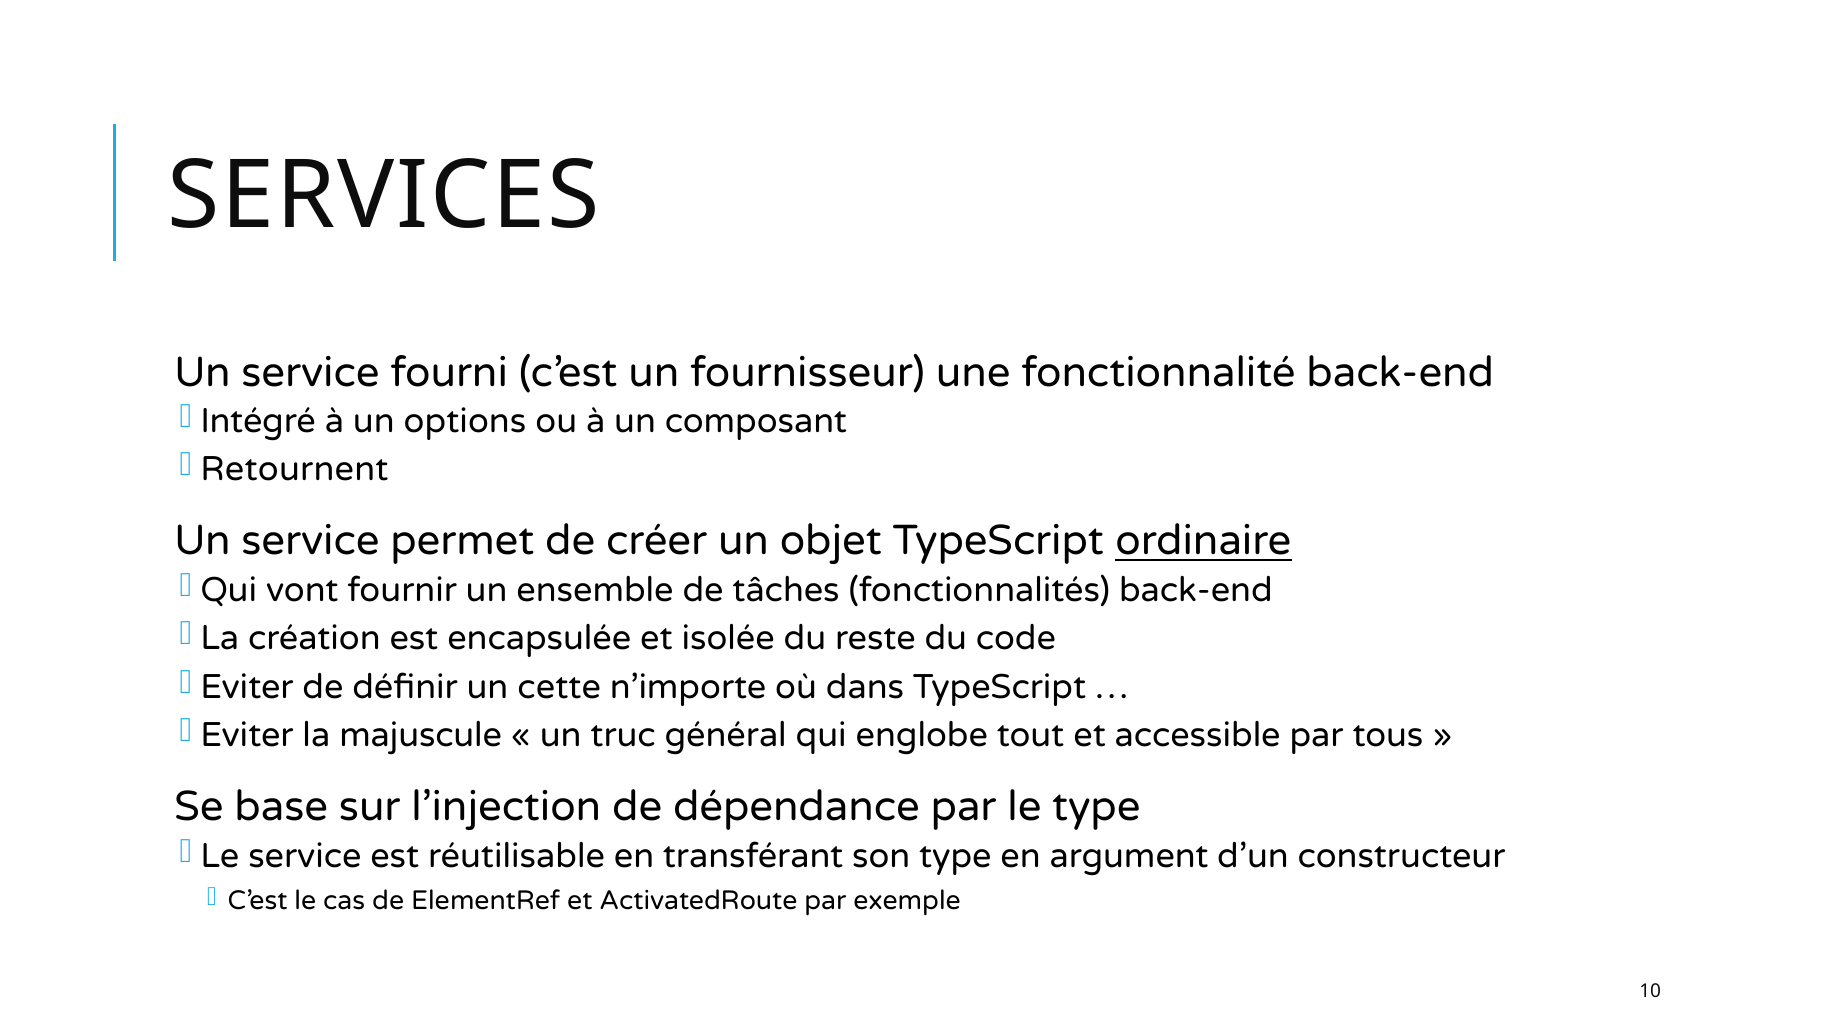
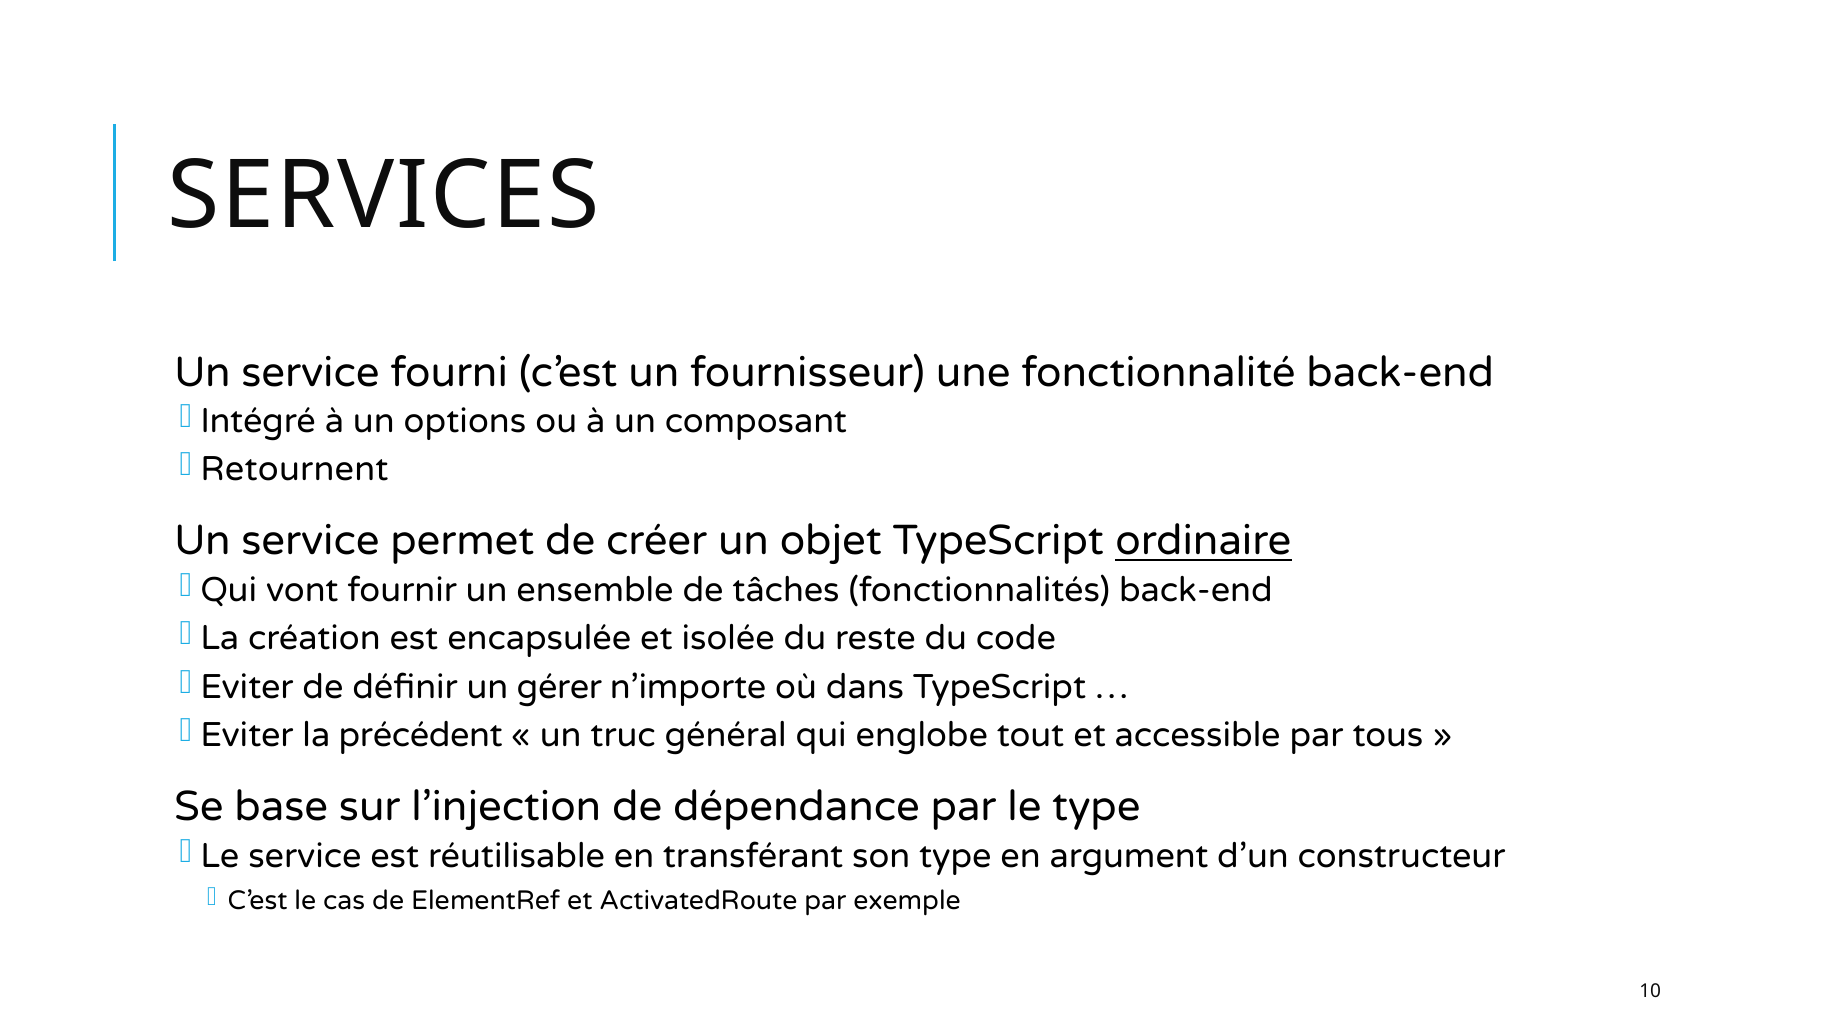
cette: cette -> gérer (559, 687)
majuscule: majuscule -> précédent (421, 735)
